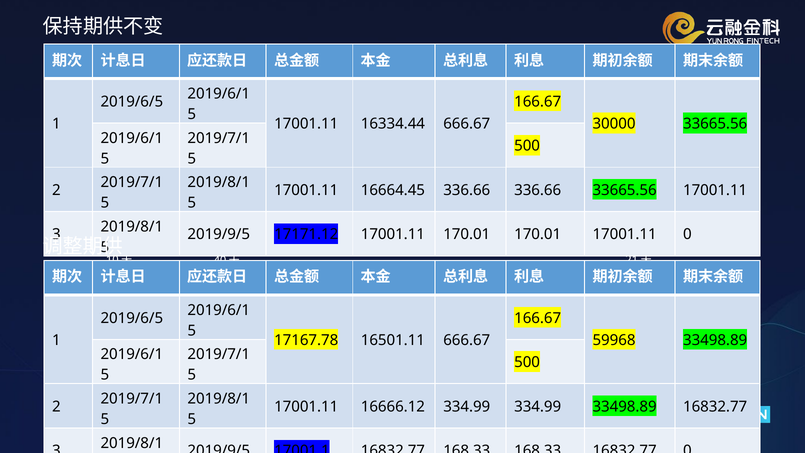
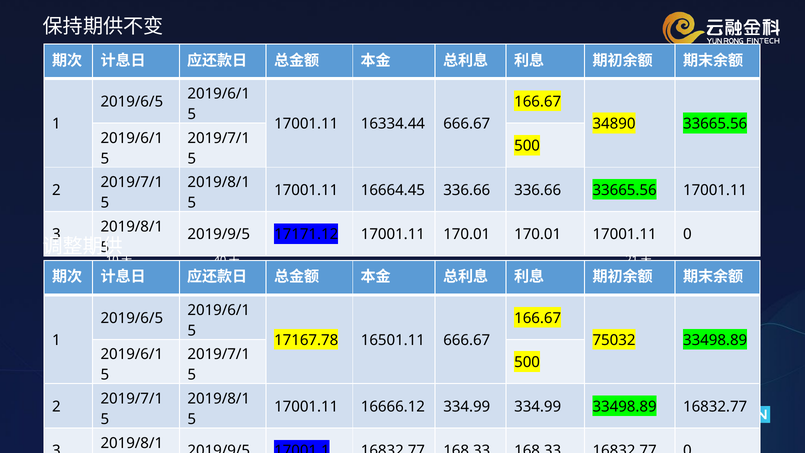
30000: 30000 -> 34890 (614, 124)
59968: 59968 -> 75032 (614, 340)
